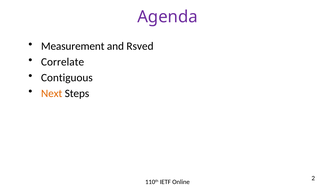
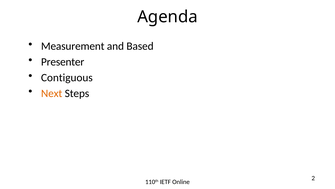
Agenda colour: purple -> black (167, 17)
Rsved: Rsved -> Based (140, 46)
Correlate: Correlate -> Presenter (63, 62)
